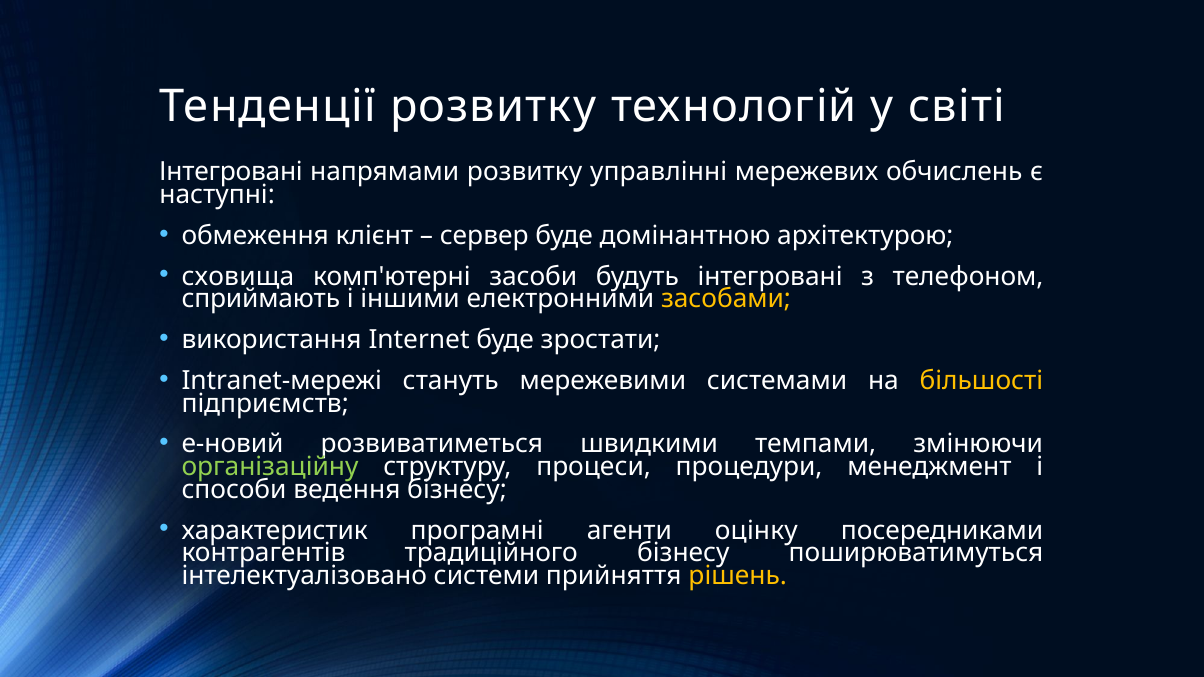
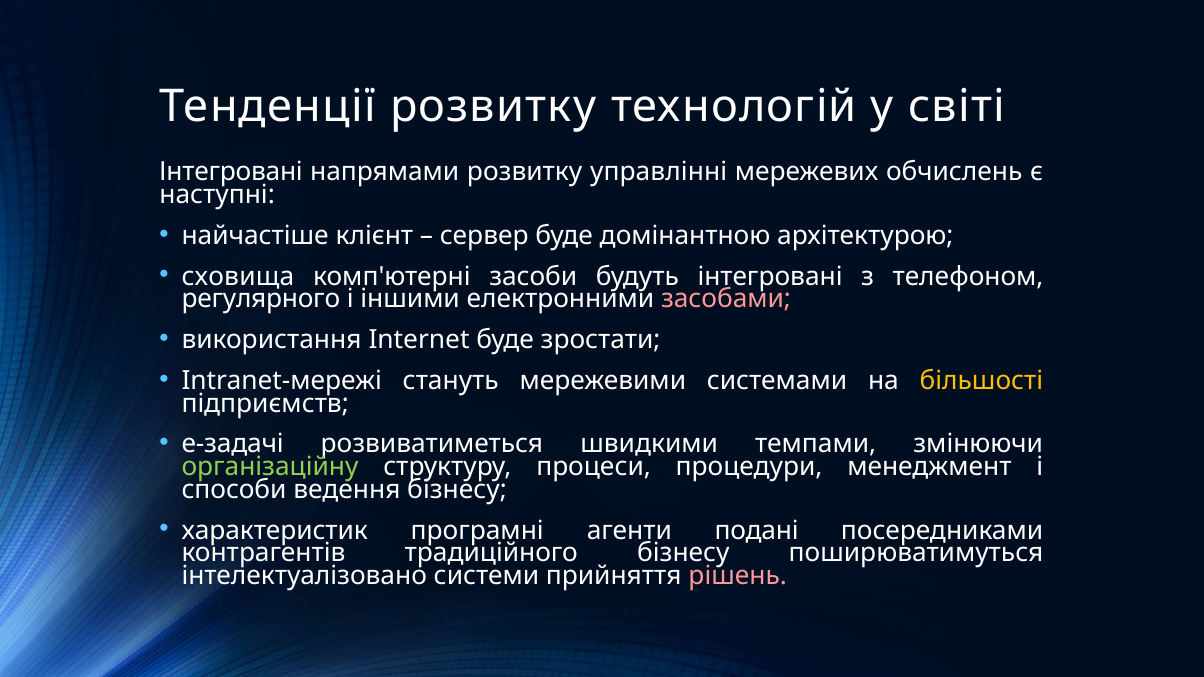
обмеження: обмеження -> найчастіше (255, 236)
сприймають: сприймають -> регулярного (261, 299)
засобами colour: yellow -> pink (726, 299)
е-новий: е-новий -> е-задачі (233, 444)
оцінку: оцінку -> подані (757, 531)
рішень colour: yellow -> pink (738, 576)
